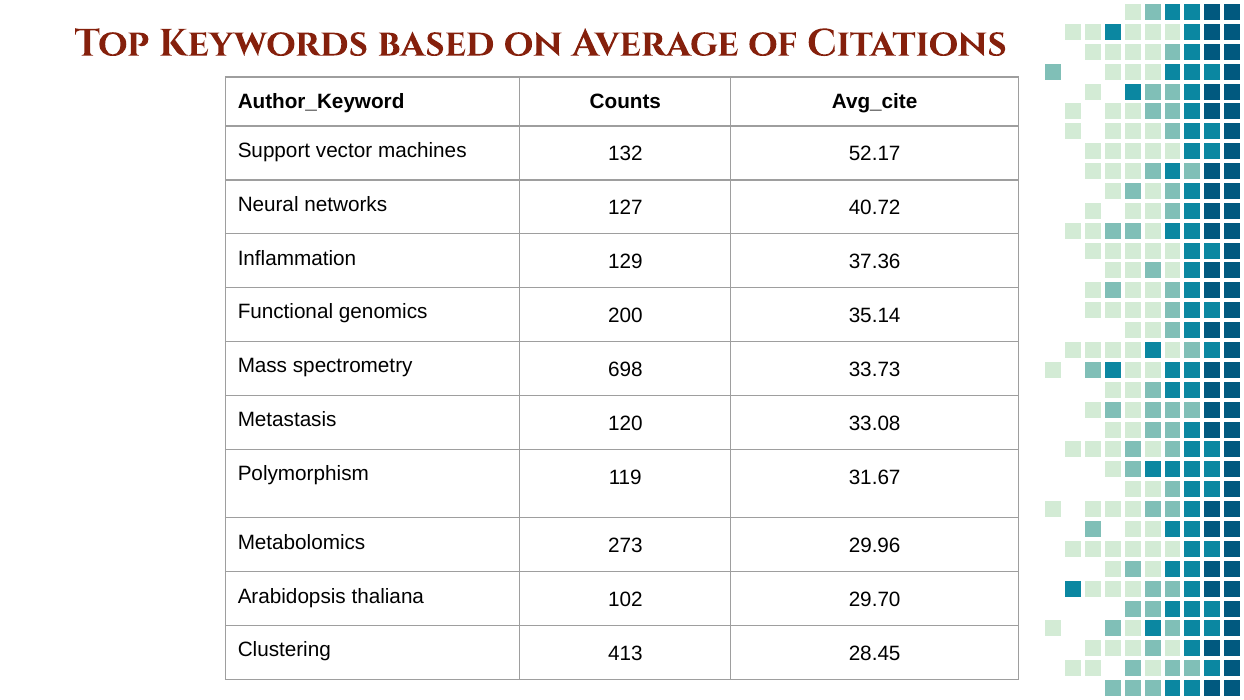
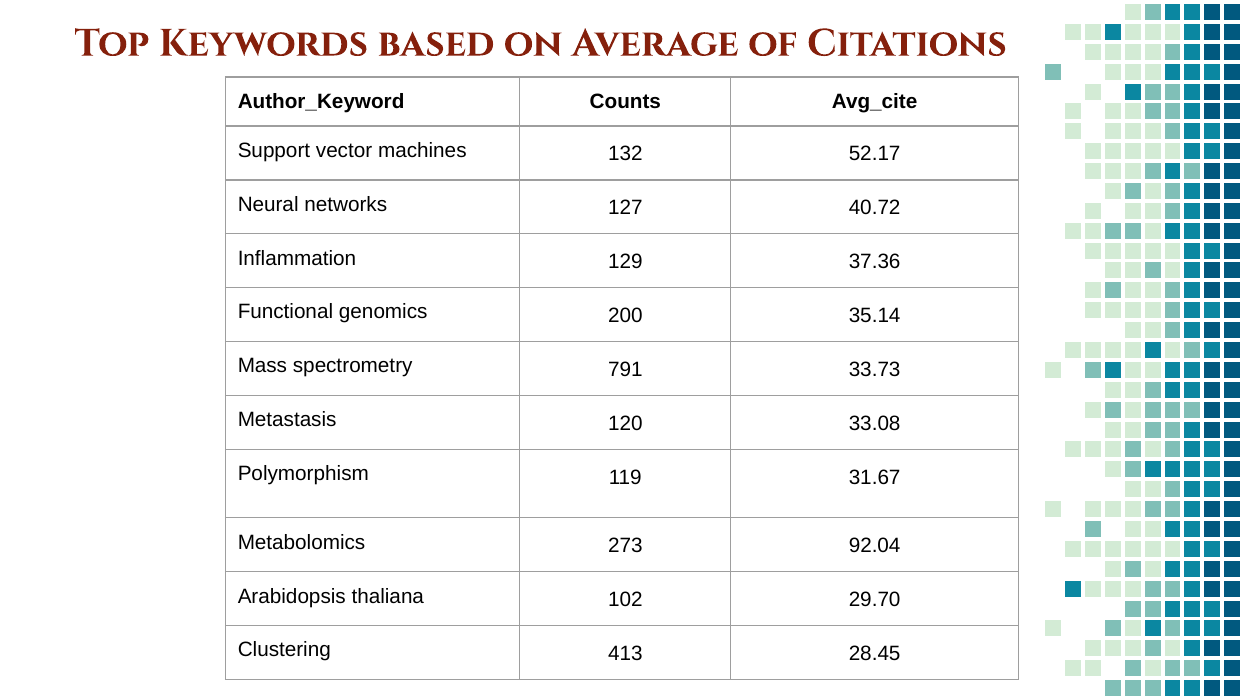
698: 698 -> 791 (625, 369)
29.96: 29.96 -> 92.04 (875, 546)
